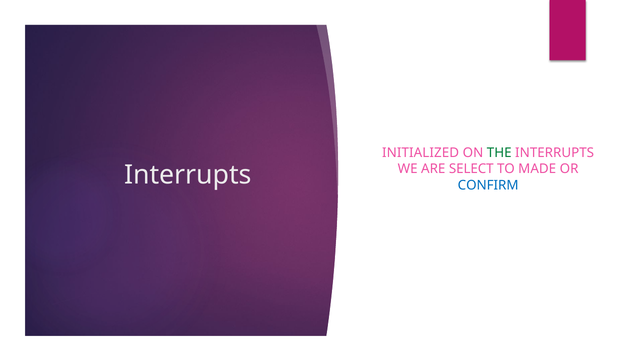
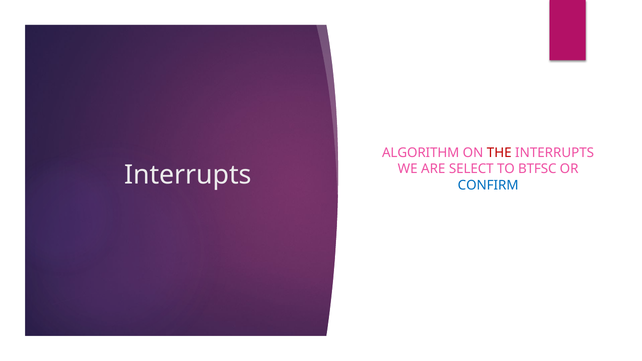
INITIALIZED: INITIALIZED -> ALGORITHM (421, 153)
THE colour: green -> red (499, 153)
MADE: MADE -> BTFSC (537, 169)
